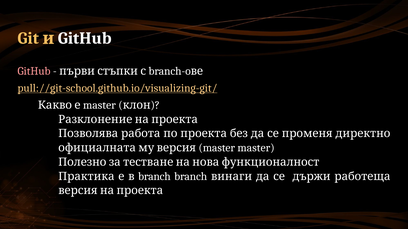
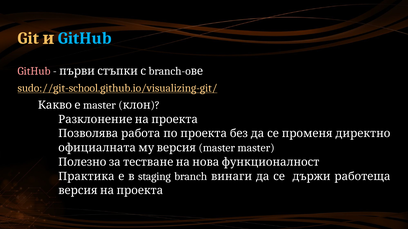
GitHub colour: white -> light blue (85, 38)
pull://git-school.github.io/visualizing-git/: pull://git-school.github.io/visualizing-git/ -> sudo://git-school.github.io/visualizing-git/ (117, 88)
branch: branch -> staging (154, 177)
